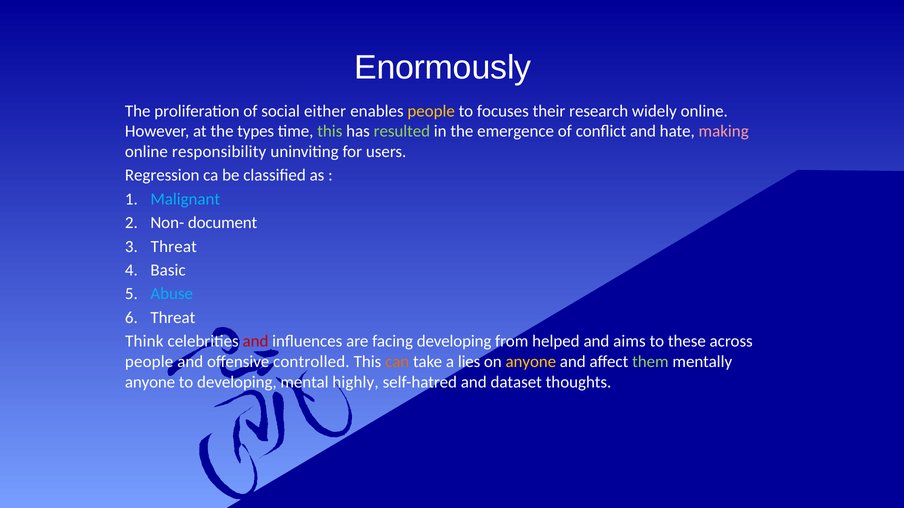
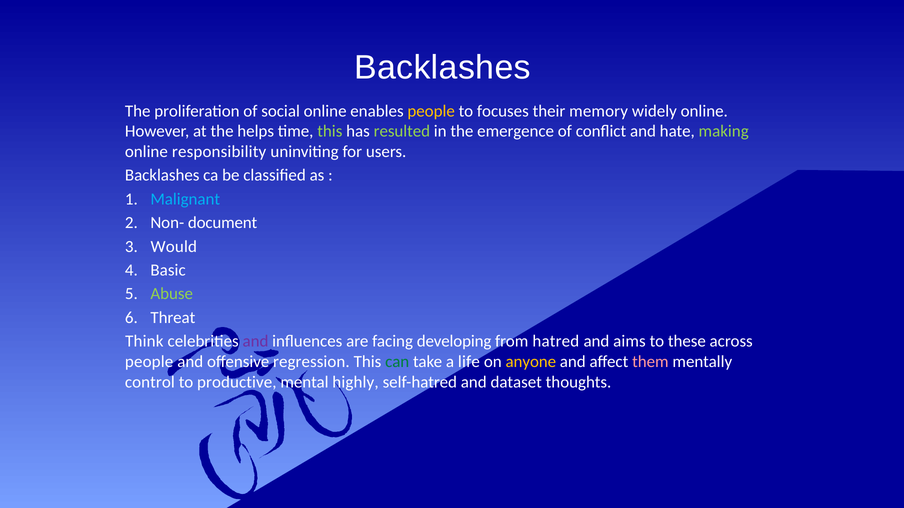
Enormously: Enormously -> Backlashes (442, 68)
social either: either -> online (325, 111)
research: research -> memory (599, 111)
types: types -> helps (256, 131)
making colour: pink -> light green (724, 131)
Regression: Regression -> Backlashes (162, 176)
Threat: Threat -> Would (174, 247)
Abuse colour: light blue -> light green (172, 294)
and colour: red -> purple (255, 342)
helped: helped -> hatred (556, 342)
controlled: controlled -> regression (311, 362)
can colour: orange -> green (397, 362)
lies: lies -> life (469, 362)
them colour: light green -> pink (650, 362)
anyone: anyone -> control (150, 382)
to developing: developing -> productive (237, 382)
